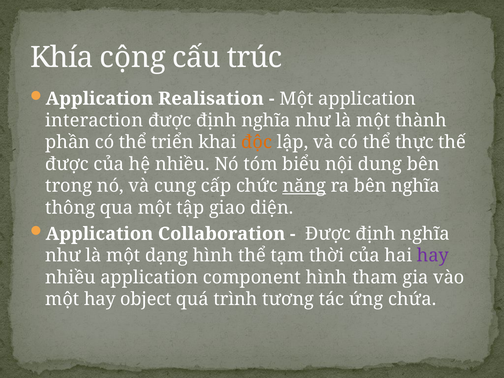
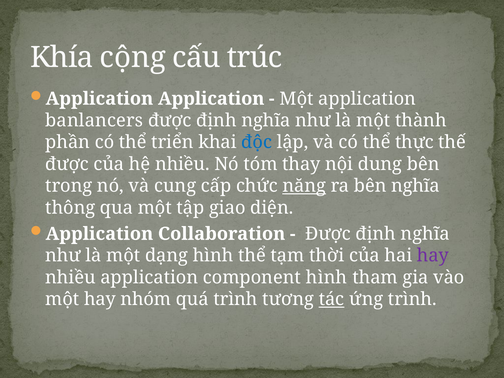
Application Realisation: Realisation -> Application (211, 99)
interaction: interaction -> banlancers (94, 120)
độc colour: orange -> blue (257, 142)
biểu: biểu -> thay (301, 164)
object: object -> nhóm (146, 299)
tác underline: none -> present (331, 299)
ứng chứa: chứa -> trình (412, 299)
